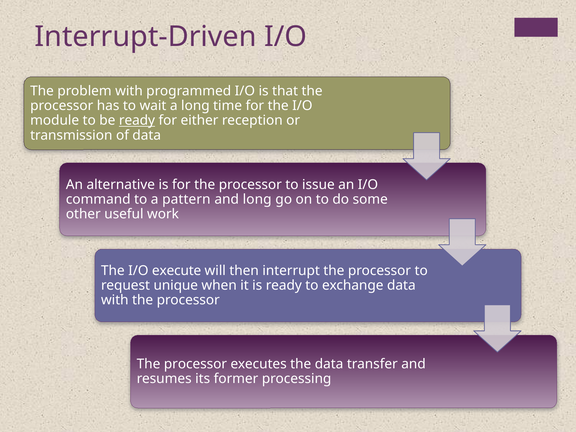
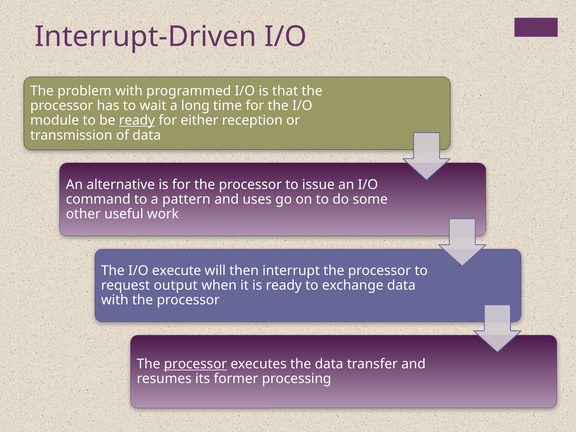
and long: long -> uses (257, 199)
unique: unique -> output (176, 285)
processor underline: none -> present (195, 364)
